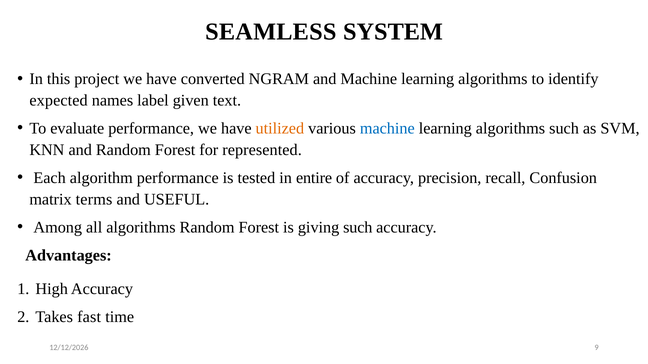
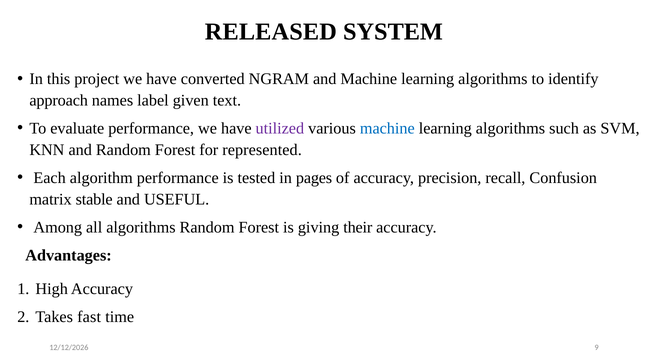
SEAMLESS: SEAMLESS -> RELEASED (271, 32)
expected: expected -> approach (59, 101)
utilized colour: orange -> purple (280, 129)
entire: entire -> pages (314, 178)
terms: terms -> stable (94, 200)
giving such: such -> their (358, 228)
